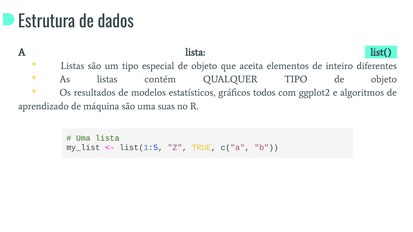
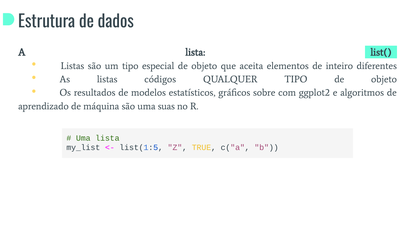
contém: contém -> códigos (160, 79)
todos: todos -> sobre (264, 93)
